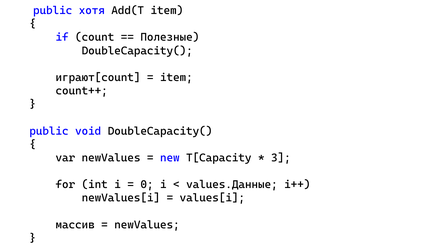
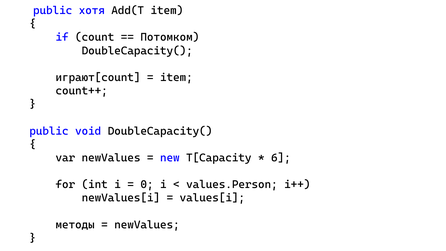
Полезные: Полезные -> Потомком (170, 37)
3: 3 -> 6 (281, 158)
values.Данные: values.Данные -> values.Person (232, 184)
массив: массив -> методы (75, 225)
